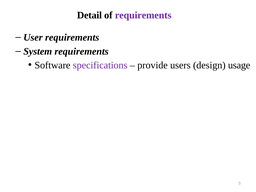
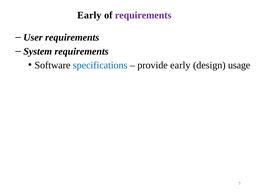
Detail: Detail -> Early (89, 15)
specifications colour: purple -> blue (100, 65)
provide users: users -> early (180, 65)
